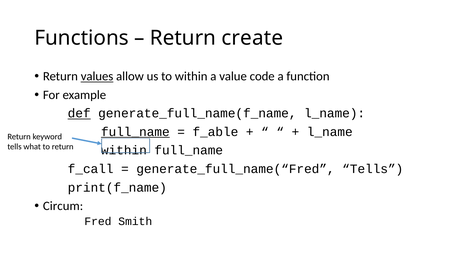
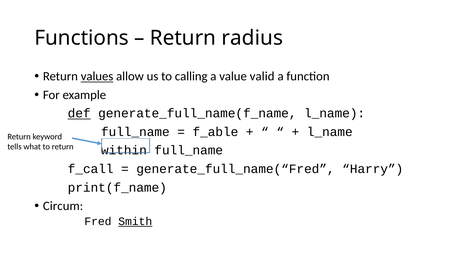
create: create -> radius (252, 38)
to within: within -> calling (191, 76)
code: code -> valid (262, 76)
full_name underline: present -> none (135, 132)
generate_full_name(“Fred Tells: Tells -> Harry (373, 168)
Smith underline: none -> present (135, 221)
